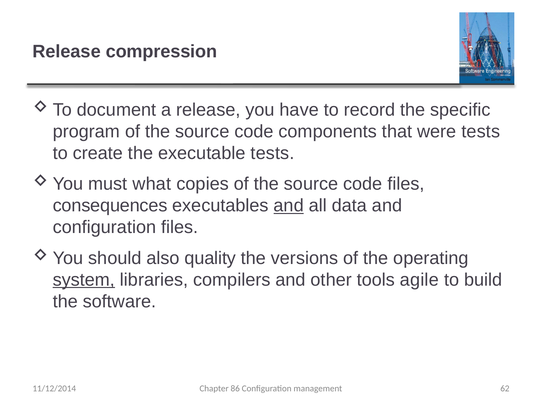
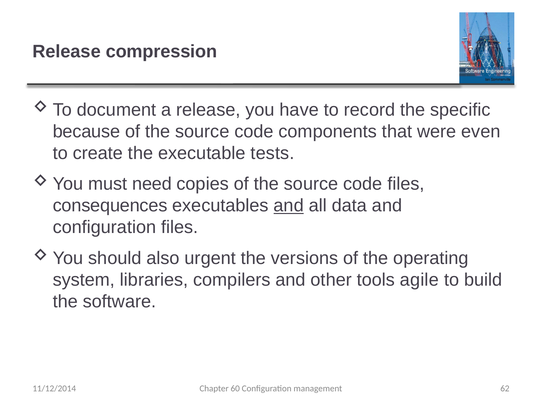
program: program -> because (86, 131)
were tests: tests -> even (481, 131)
what: what -> need (152, 184)
quality: quality -> urgent (210, 258)
system underline: present -> none (84, 279)
86: 86 -> 60 (235, 388)
